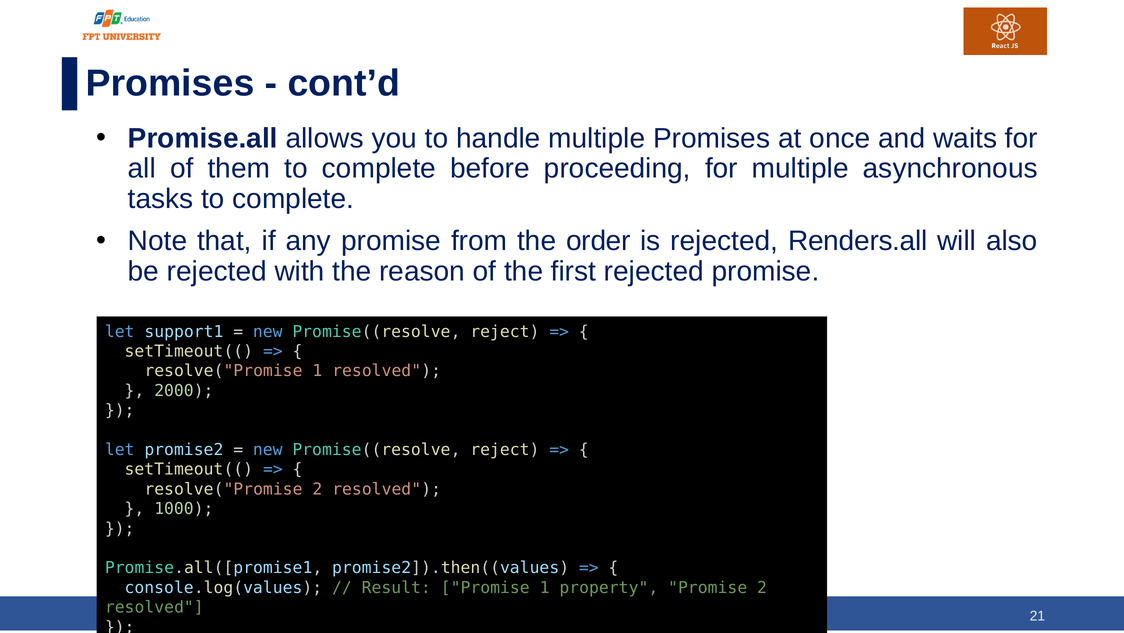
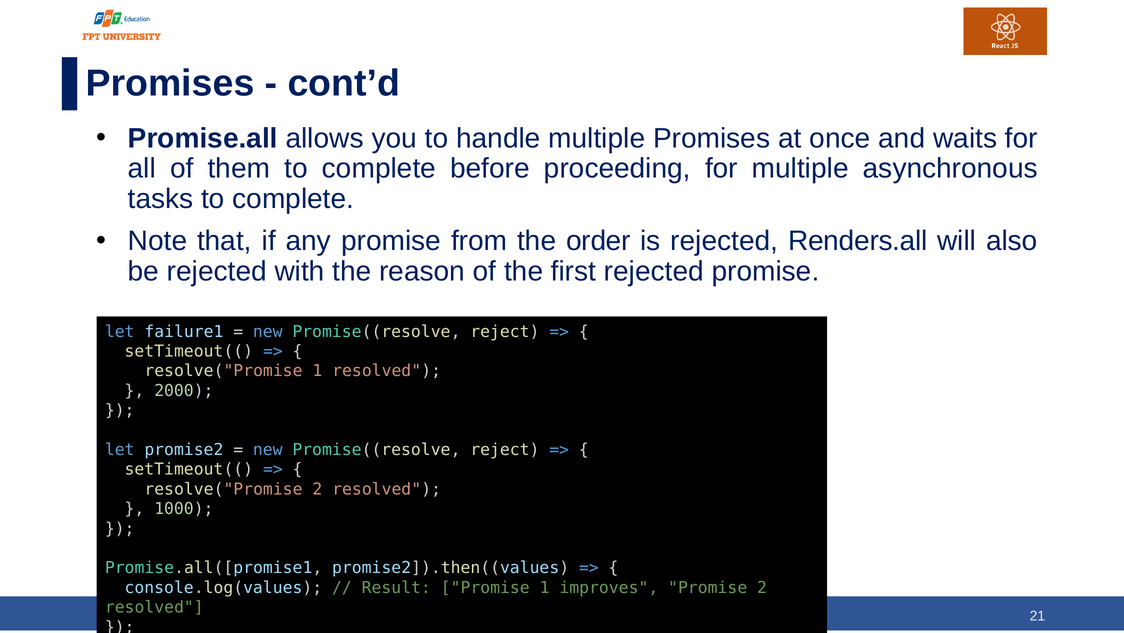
support1: support1 -> failure1 (184, 331)
property: property -> improves (609, 587)
